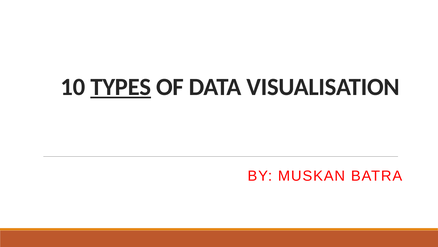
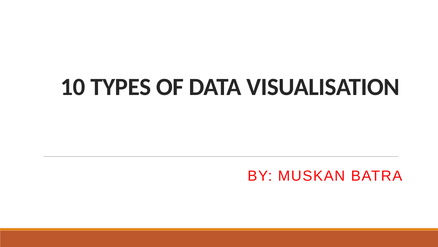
TYPES underline: present -> none (121, 87)
